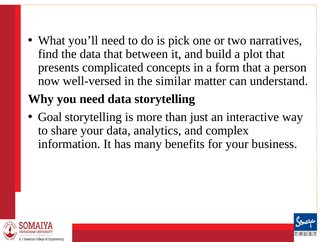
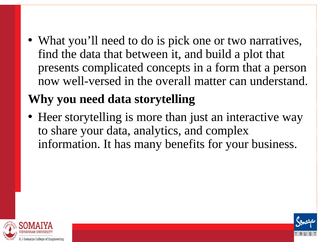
similar: similar -> overall (173, 81)
Goal: Goal -> Heer (50, 117)
